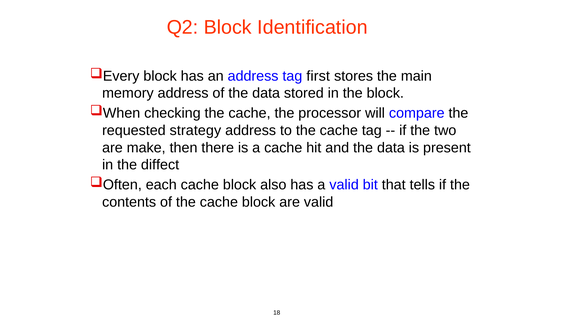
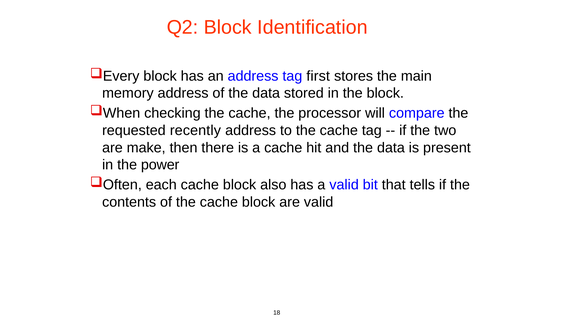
strategy: strategy -> recently (195, 130)
diffect: diffect -> power (160, 165)
